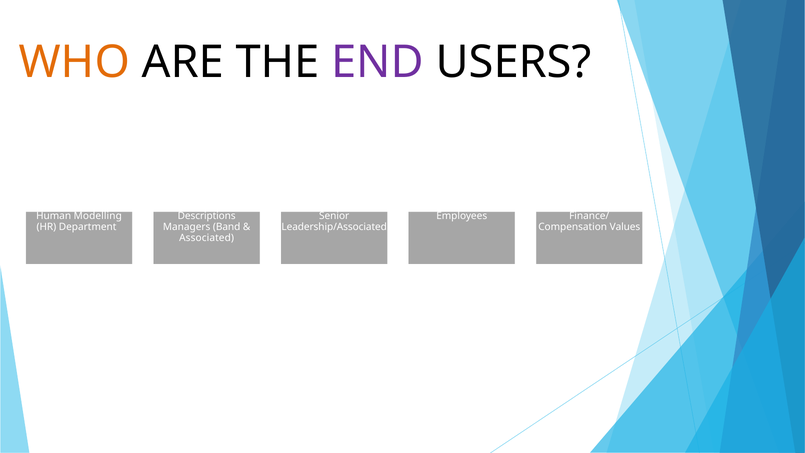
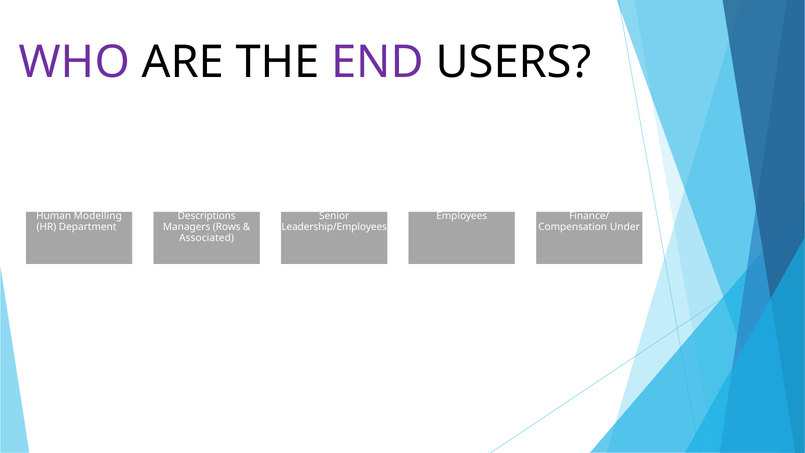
WHO colour: orange -> purple (74, 62)
Band: Band -> Rows (227, 227)
Leadership/Associated: Leadership/Associated -> Leadership/Employees (334, 227)
Values: Values -> Under (625, 227)
